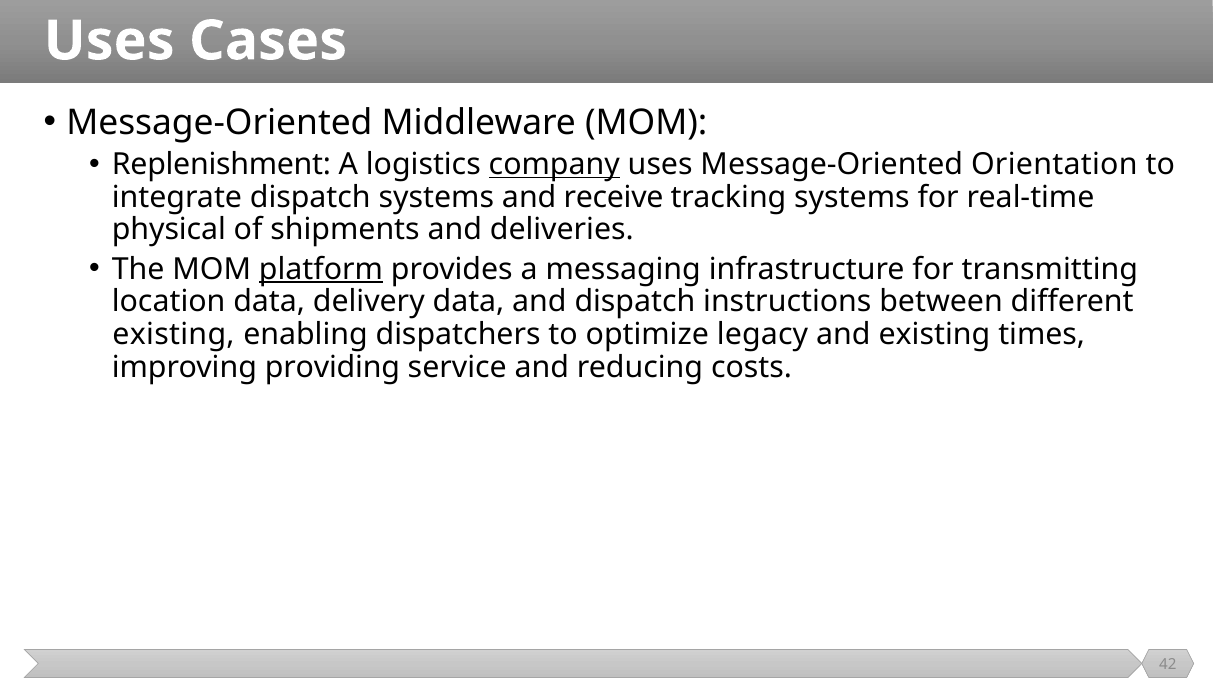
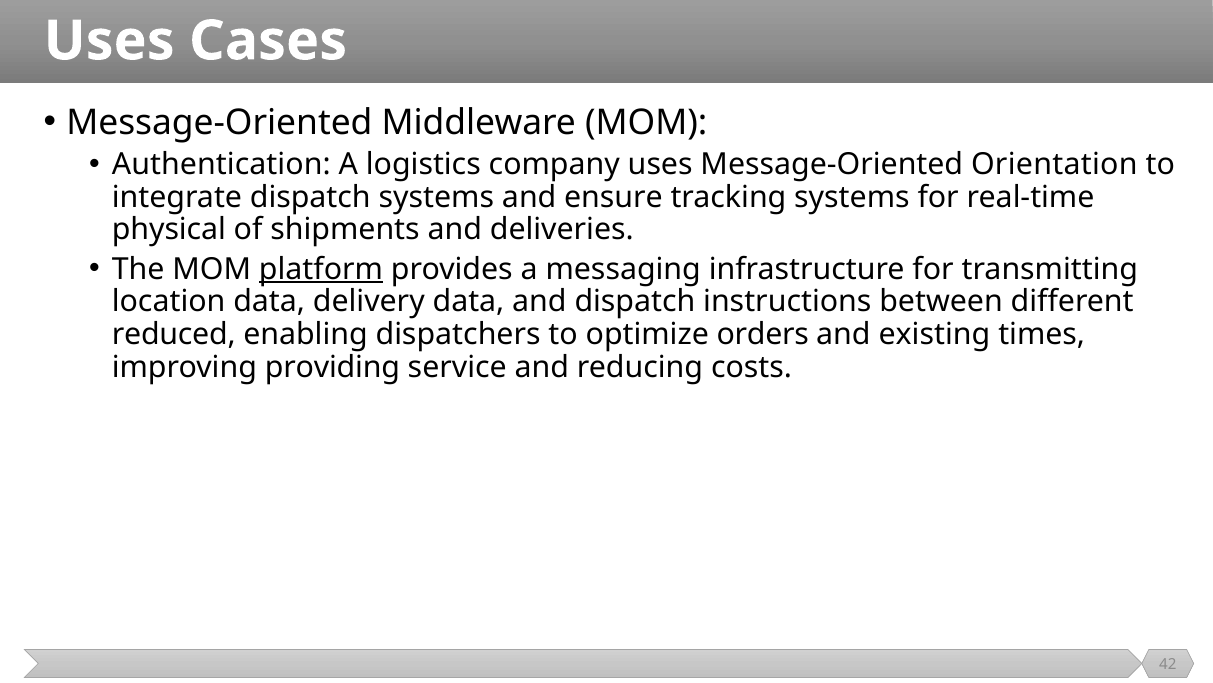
Replenishment: Replenishment -> Authentication (221, 164)
company underline: present -> none (554, 164)
receive: receive -> ensure (613, 197)
existing: existing -> reduced (174, 334)
legacy: legacy -> orders (763, 334)
